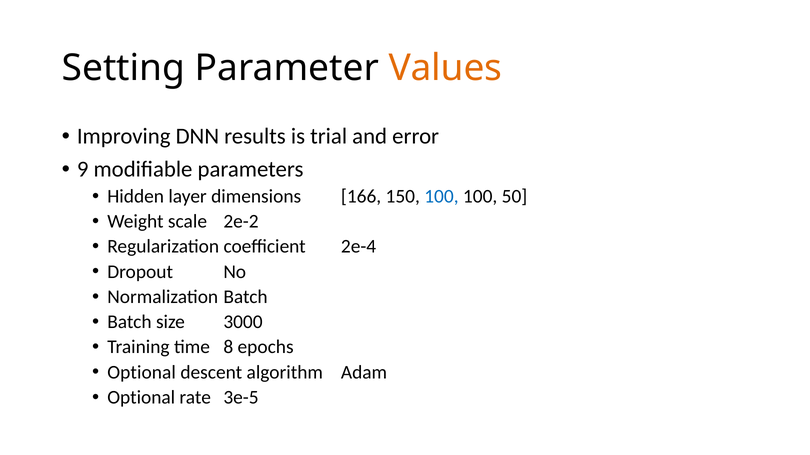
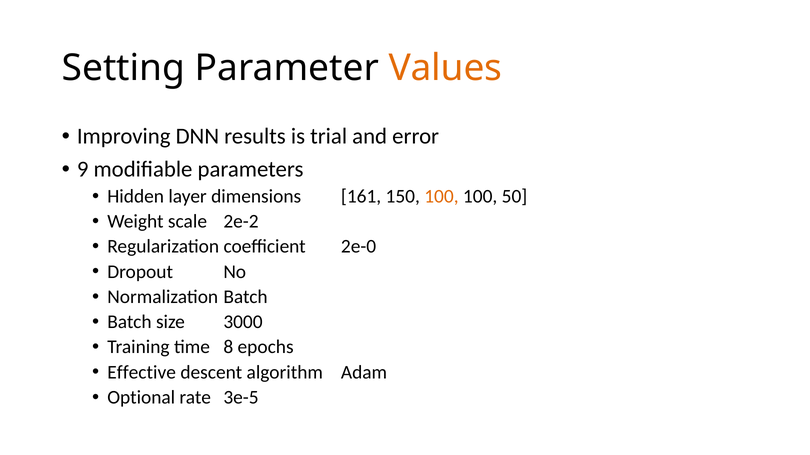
166: 166 -> 161 (361, 197)
100 colour: blue -> orange (441, 197)
2e-4: 2e-4 -> 2e-0 (359, 247)
Optional: Optional -> Effective (142, 373)
